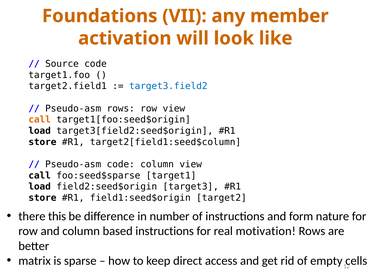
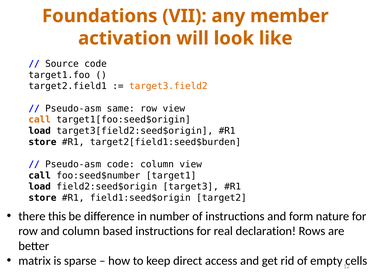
target3.field2 colour: blue -> orange (168, 86)
Pseudo-asm rows: rows -> same (121, 108)
target2[field1:seed$column: target2[field1:seed$column -> target2[field1:seed$burden (165, 142)
foo:seed$sparse: foo:seed$sparse -> foo:seed$number (98, 175)
motivation: motivation -> declaration (266, 231)
